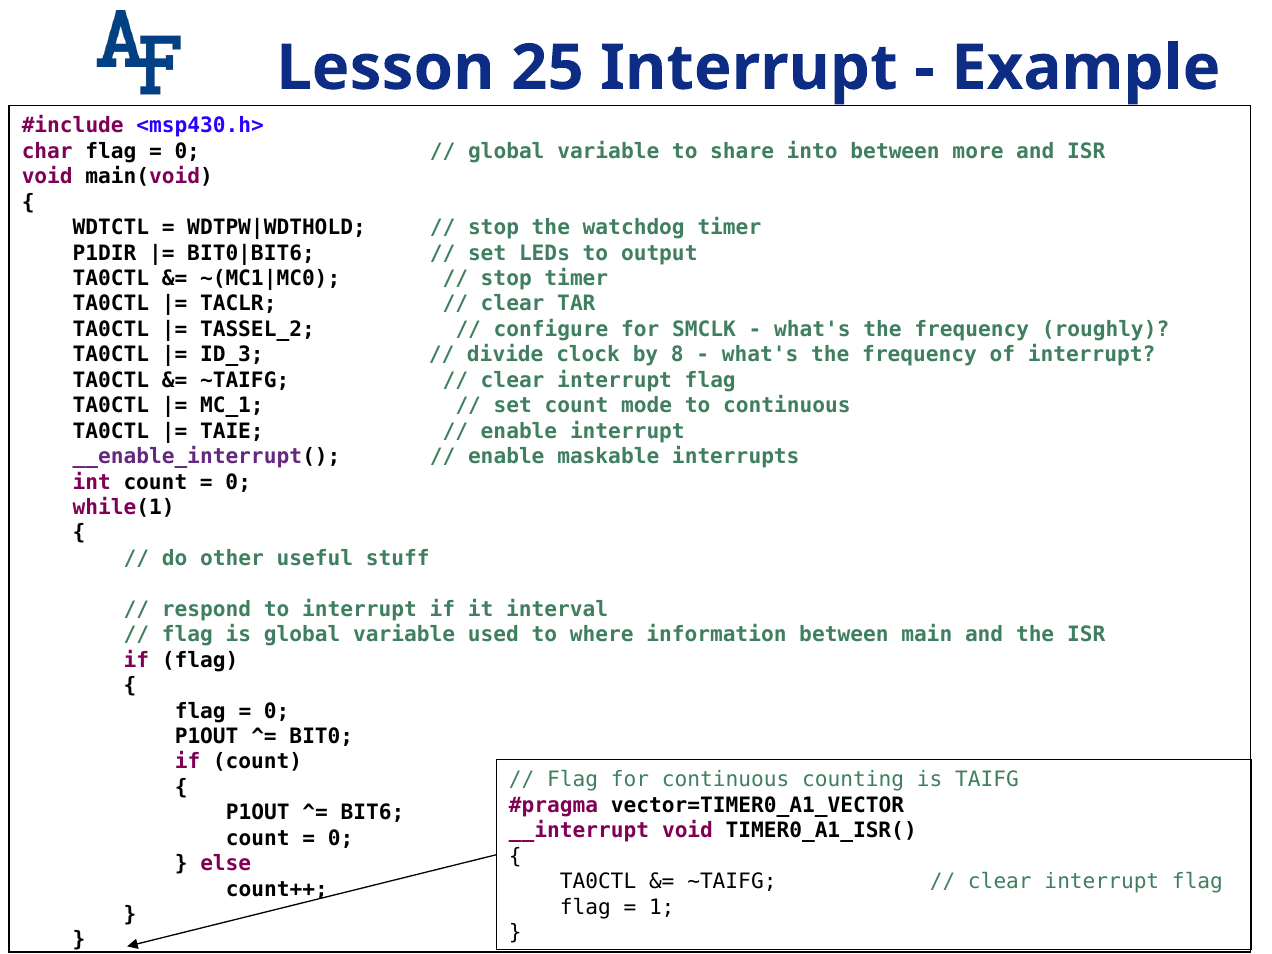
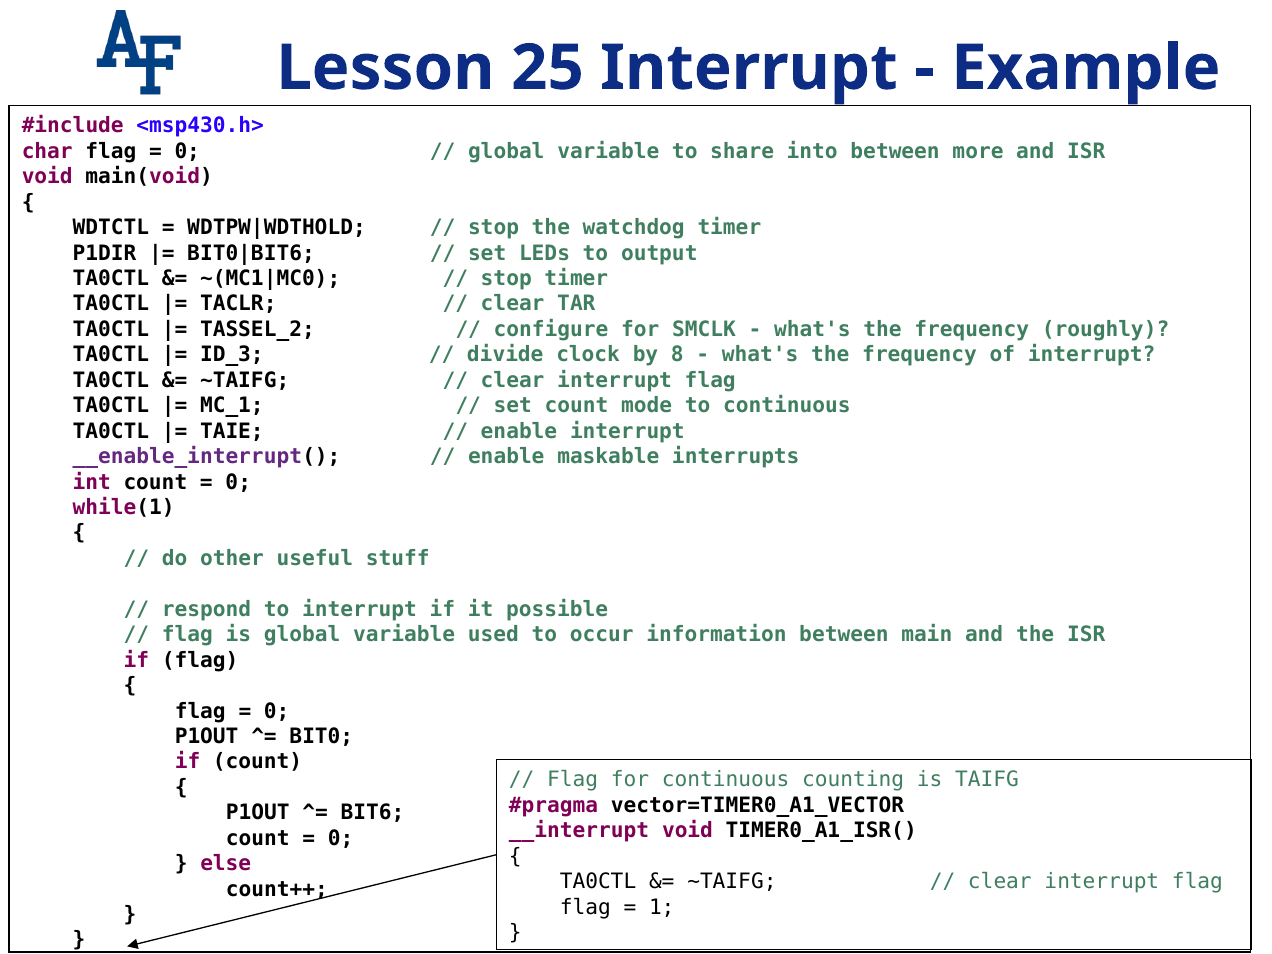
interval: interval -> possible (557, 609)
where: where -> occur (602, 635)
